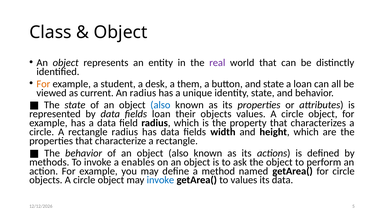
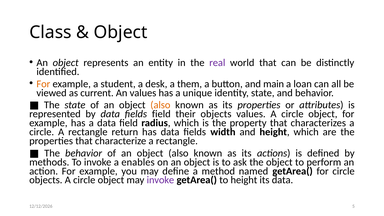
and state: state -> main (274, 84)
An radius: radius -> values (143, 93)
also colour: blue -> orange (160, 105)
fields loan: loan -> field (161, 114)
rectangle radius: radius -> return (125, 132)
invoke colour: blue -> purple (160, 180)
to values: values -> height (244, 180)
